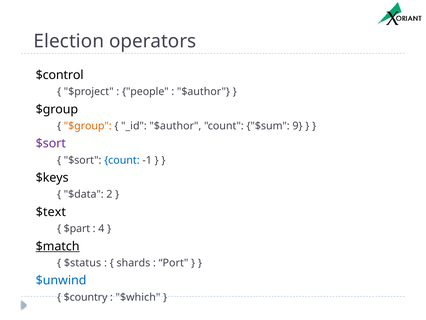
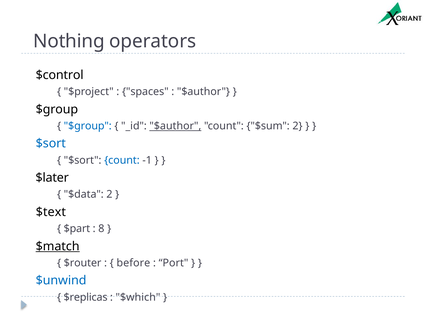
Election: Election -> Nothing (69, 41)
people: people -> spaces (145, 92)
$group colour: orange -> blue (88, 126)
$author underline: none -> present (175, 126)
$sum 9: 9 -> 2 (298, 126)
$sort colour: purple -> blue (51, 143)
$keys: $keys -> $later (52, 178)
4: 4 -> 8 (101, 228)
$status: $status -> $router (83, 263)
shards: shards -> before (133, 263)
$country: $country -> $replicas (86, 297)
